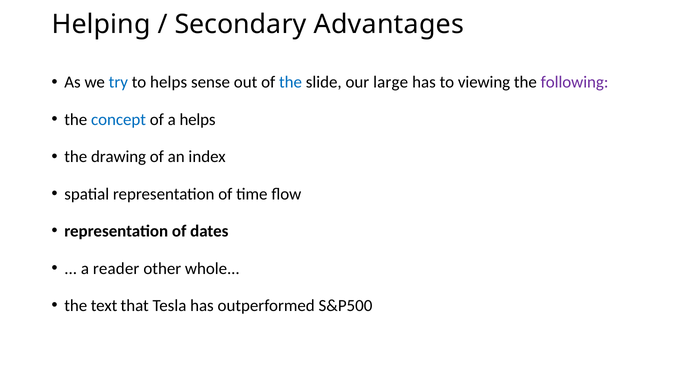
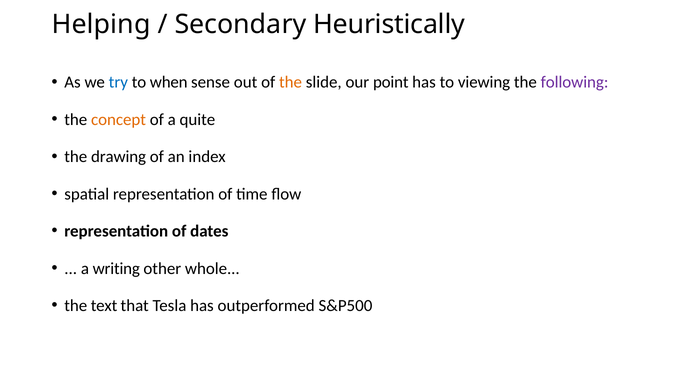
Advantages: Advantages -> Heuristically (389, 24)
to helps: helps -> when (169, 82)
the colour: blue -> orange (291, 82)
large: large -> point (391, 82)
concept colour: blue -> orange (119, 120)
a helps: helps -> quite (197, 120)
reader: reader -> writing (116, 268)
